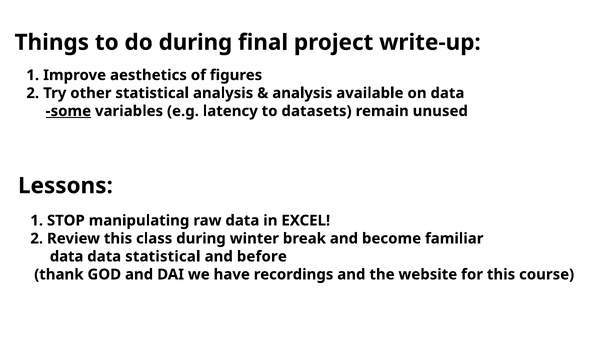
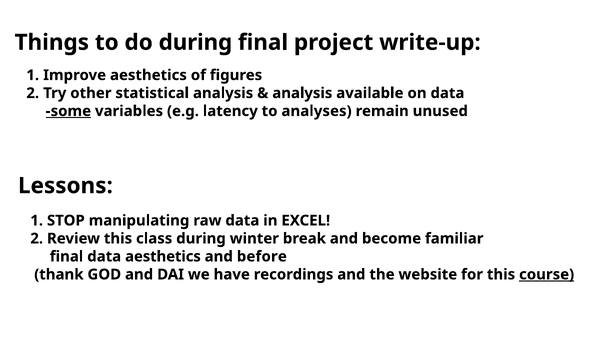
datasets: datasets -> analyses (317, 111)
data: data -> final (67, 257)
data statistical: statistical -> aesthetics (163, 257)
course underline: none -> present (547, 275)
